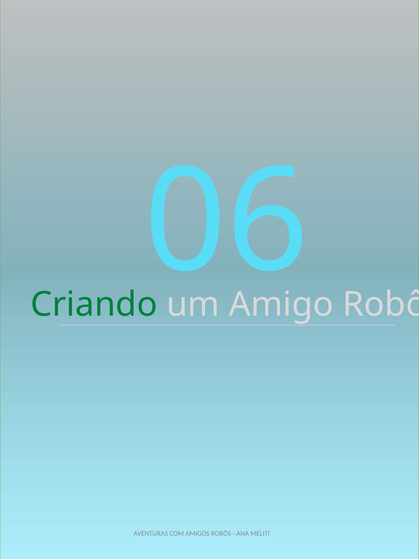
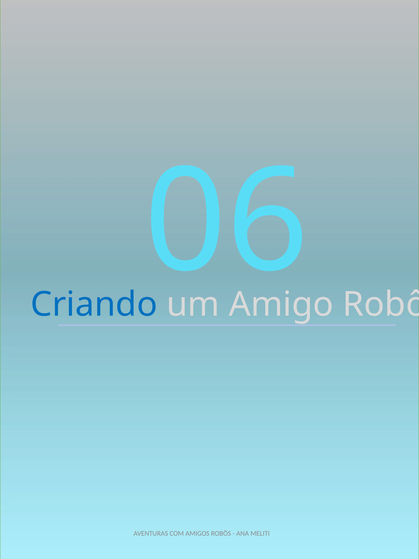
Criando colour: green -> blue (94, 304)
